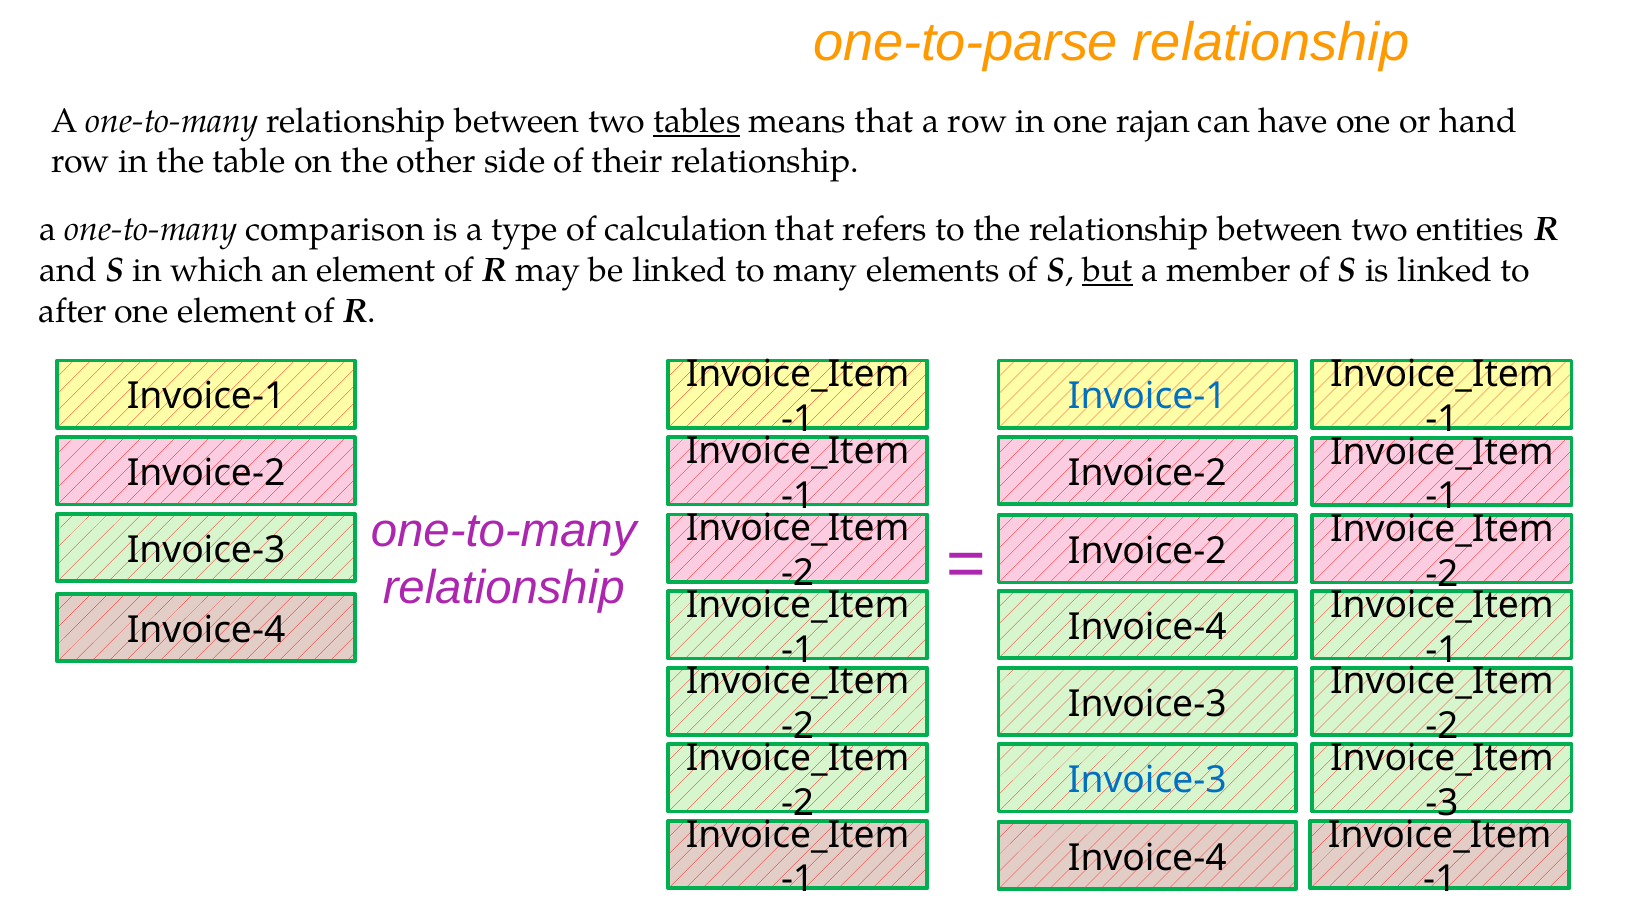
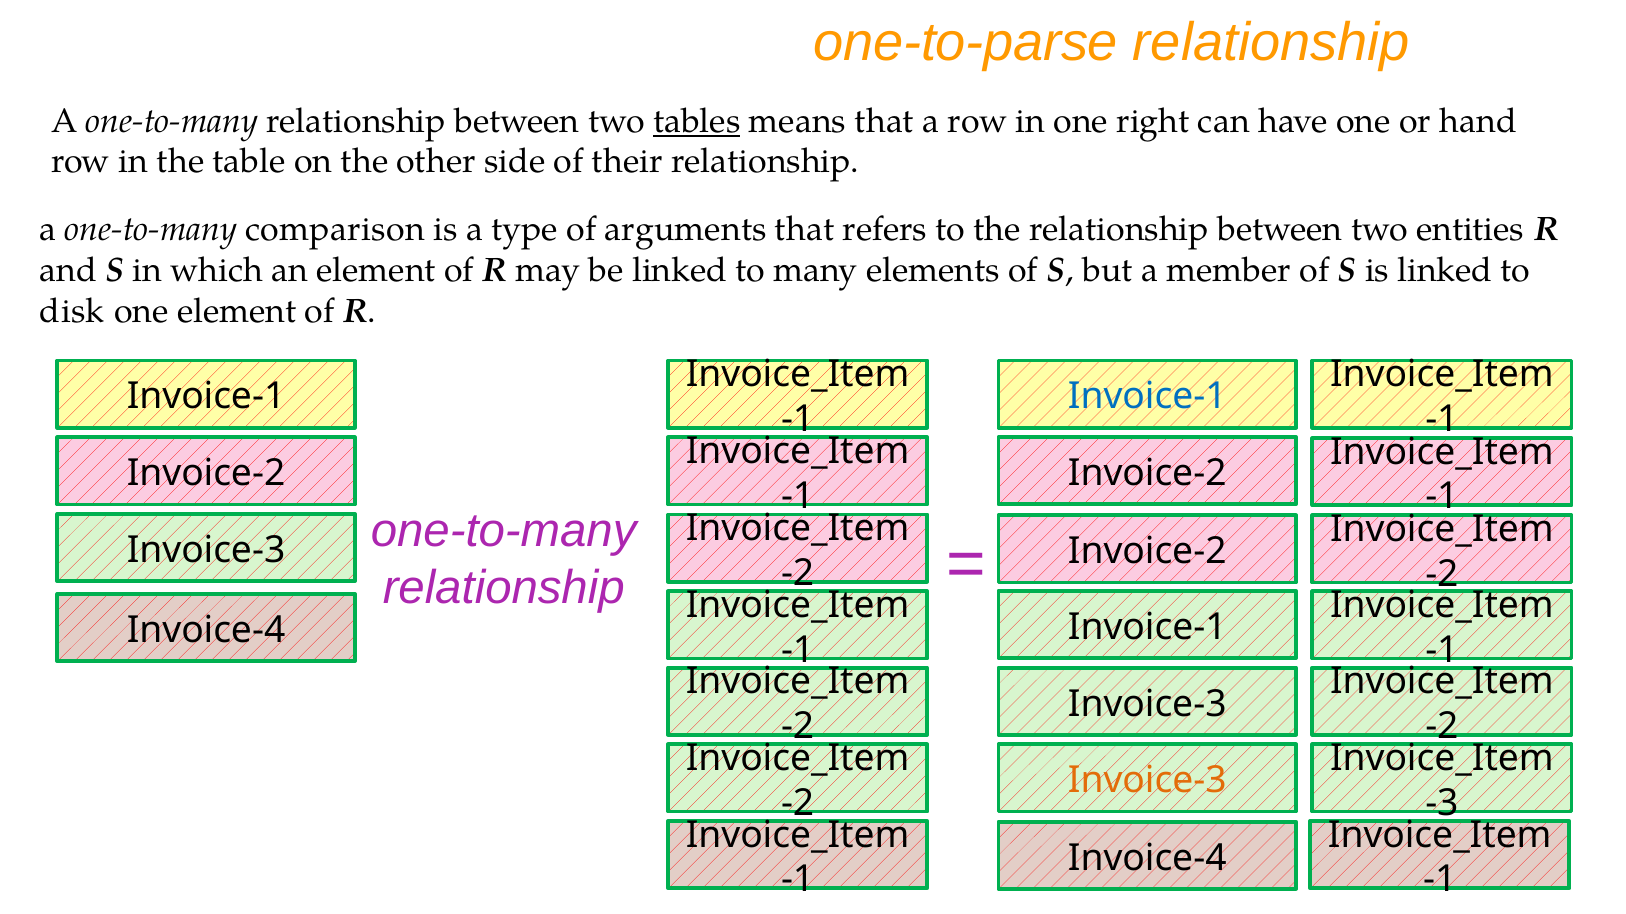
rajan: rajan -> right (1153, 121)
calculation: calculation -> arguments (686, 230)
but underline: present -> none (1107, 271)
after: after -> disk (72, 311)
Invoice-4: Invoice-4 -> Invoice-1 (1147, 627)
Invoice-3 colour: blue -> orange (1147, 781)
